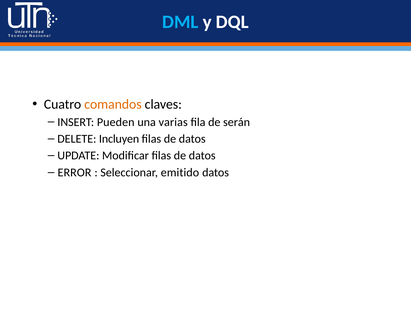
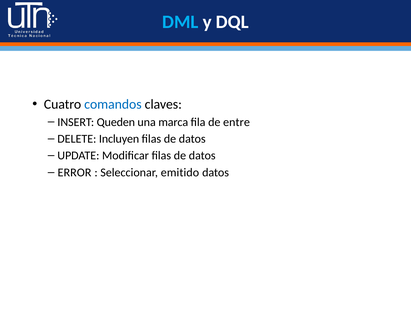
comandos colour: orange -> blue (113, 104)
Pueden: Pueden -> Queden (116, 122)
varias: varias -> marca (173, 122)
serán: serán -> entre (236, 122)
